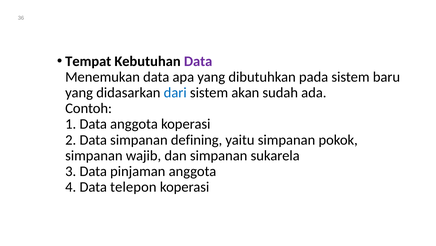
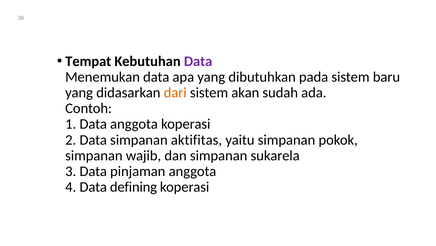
dari colour: blue -> orange (175, 92)
defining: defining -> aktifitas (197, 139)
telepon: telepon -> defining (133, 187)
